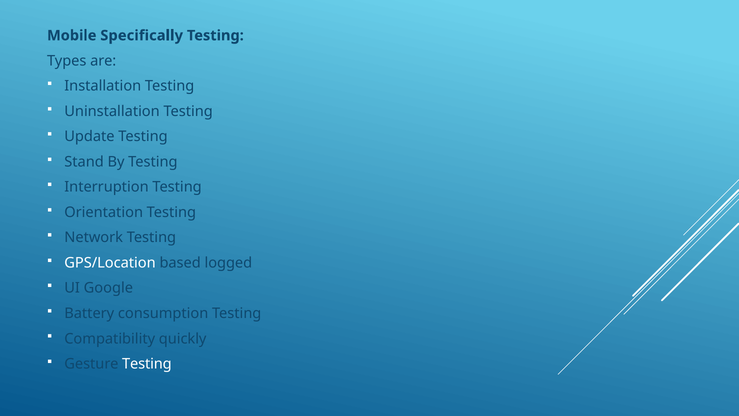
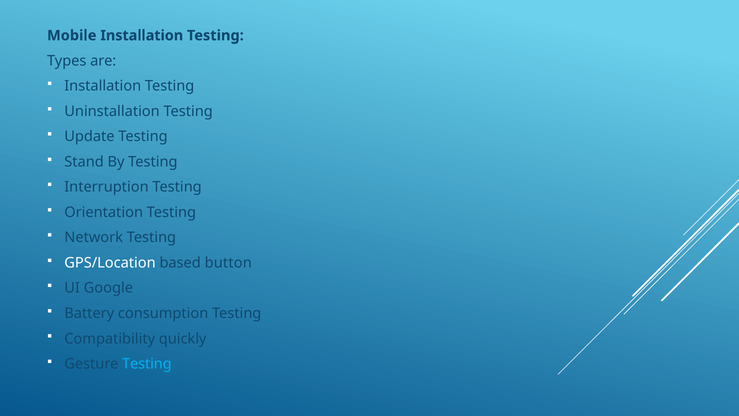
Mobile Specifically: Specifically -> Installation (142, 35)
logged: logged -> button (228, 263)
Testing colour: white -> light blue (147, 364)
